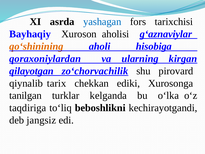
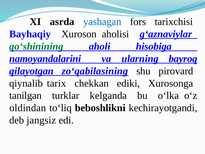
qo‘shinining colour: orange -> green (36, 46)
qoraxoniylardan: qoraxoniylardan -> namoyandalarini (45, 59)
kirgan: kirgan -> bayroq (183, 59)
zo‘chorvachilik: zo‘chorvachilik -> zo‘qabilasining (95, 71)
taqdiriga: taqdiriga -> oldindan (28, 108)
